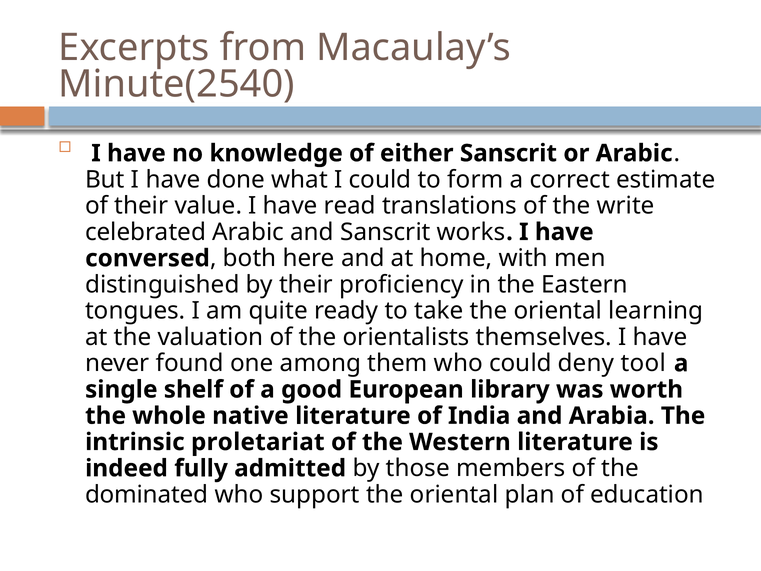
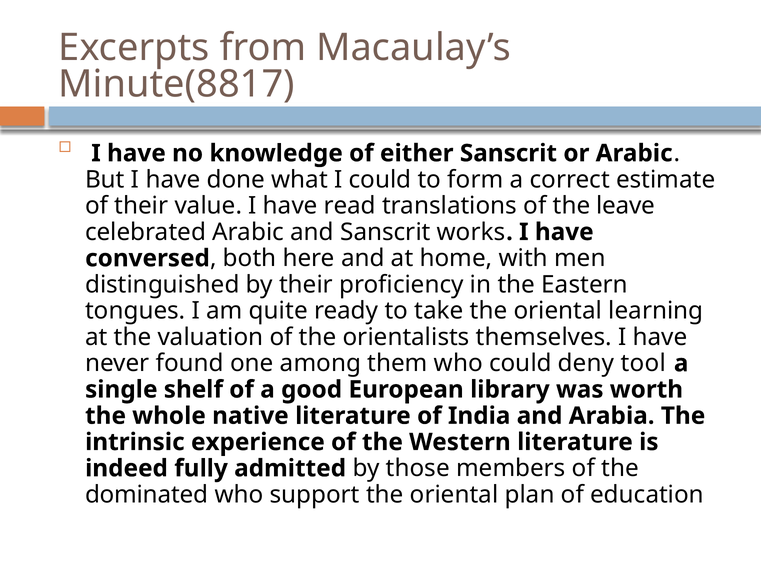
Minute(2540: Minute(2540 -> Minute(8817 (177, 84)
write: write -> leave (626, 206)
proletariat: proletariat -> experience (258, 442)
